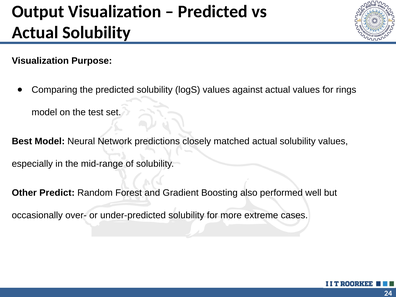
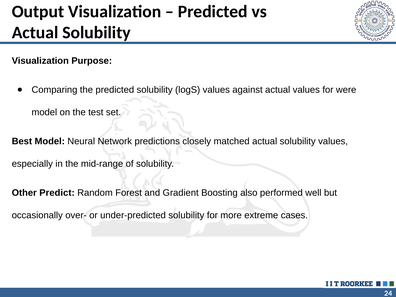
rings: rings -> were (346, 90)
